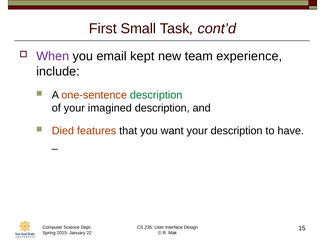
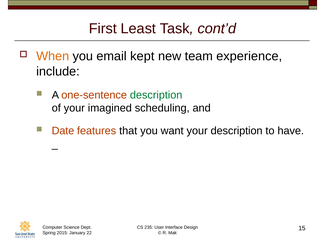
Small: Small -> Least (138, 29)
When colour: purple -> orange (53, 56)
imagined description: description -> scheduling (162, 108)
Died: Died -> Date (63, 131)
